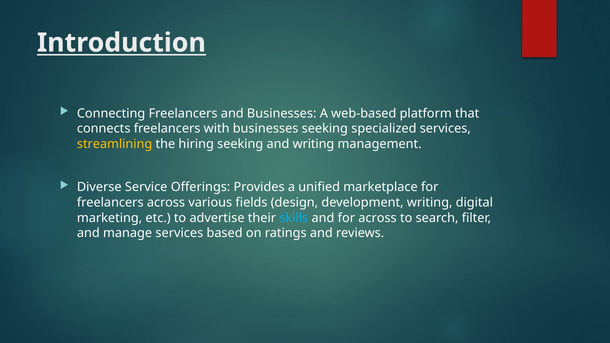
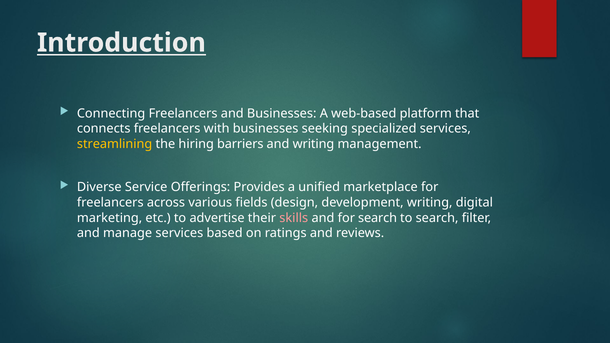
hiring seeking: seeking -> barriers (240, 144)
skills colour: light blue -> pink (294, 218)
for across: across -> search (378, 218)
